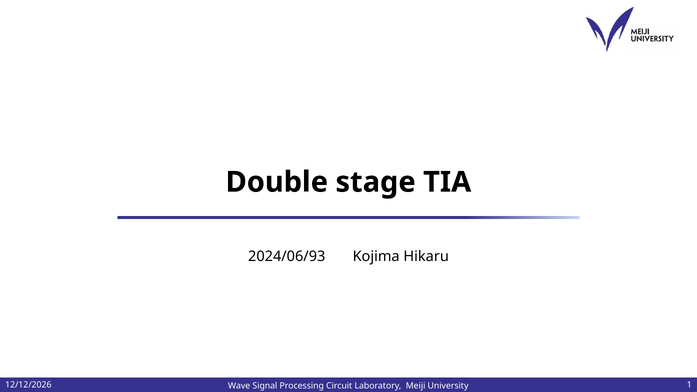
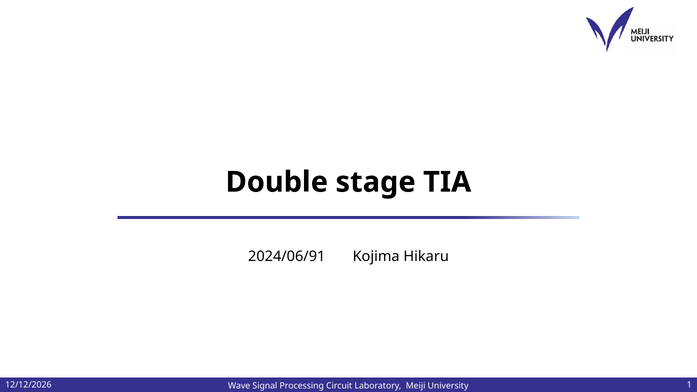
2024/06/93: 2024/06/93 -> 2024/06/91 (287, 257)
